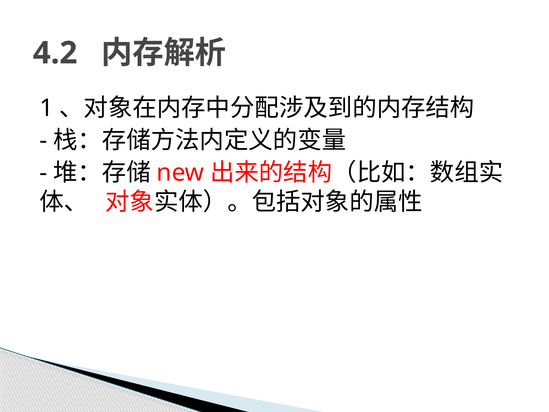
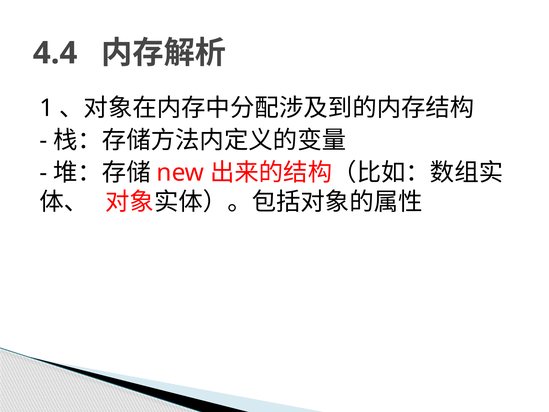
4.2: 4.2 -> 4.4 (55, 53)
